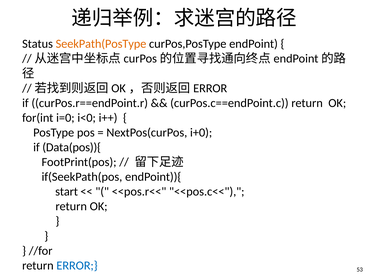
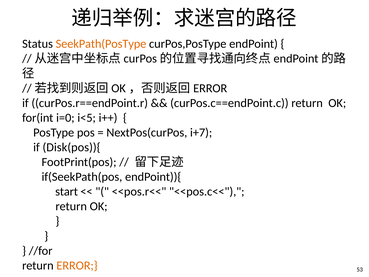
i<0: i<0 -> i<5 (87, 118)
i+0: i+0 -> i+7 (201, 132)
Data(pos)){: Data(pos)){ -> Disk(pos)){ (72, 147)
ERROR colour: blue -> orange (77, 265)
